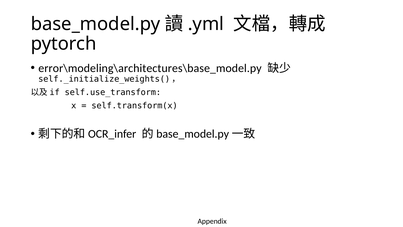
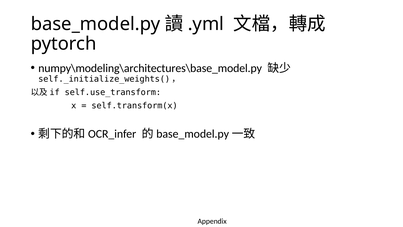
error\modeling\architectures\base_model.py: error\modeling\architectures\base_model.py -> numpy\modeling\architectures\base_model.py (150, 68)
